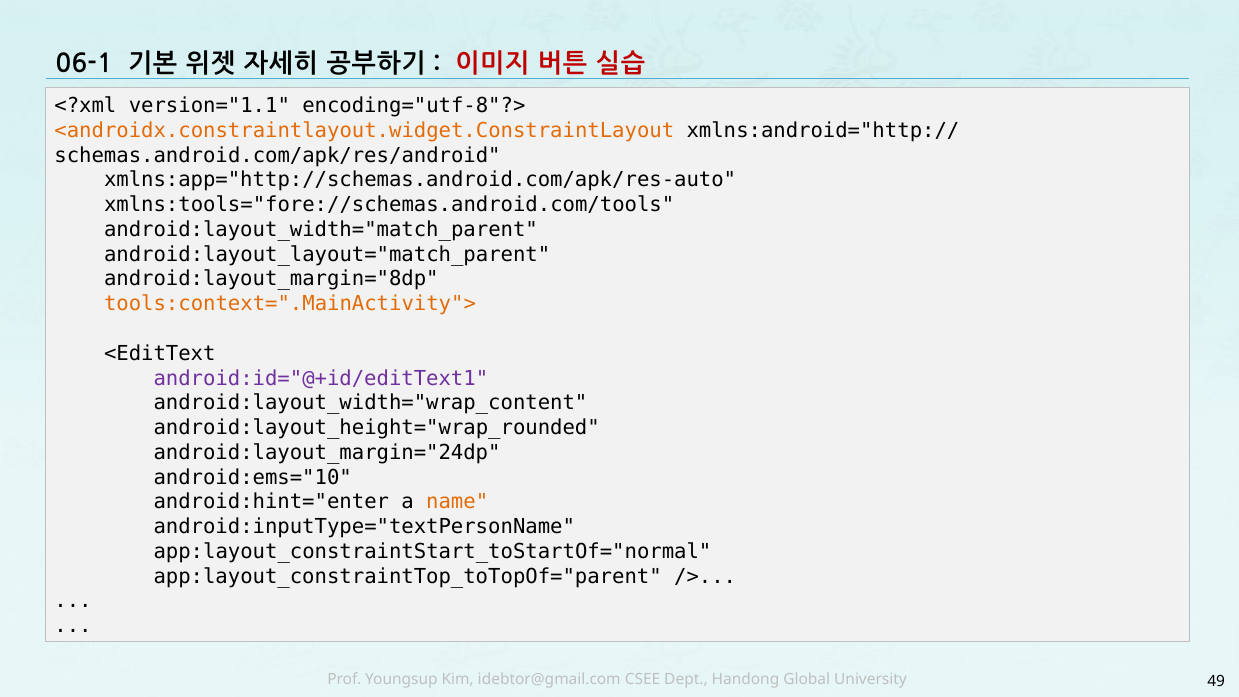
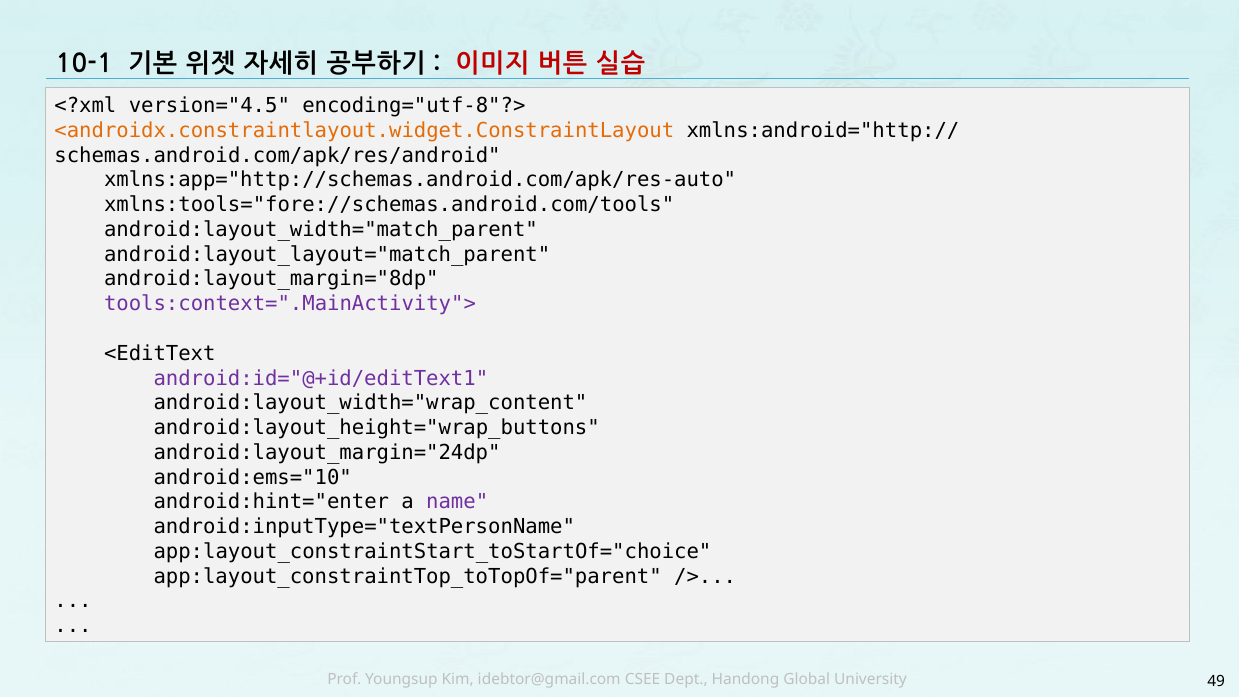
06-1: 06-1 -> 10-1 (84, 64)
version="1.1: version="1.1 -> version="4.5 (209, 106)
tools:context=".MainActivity"> colour: orange -> purple (290, 304)
android:layout_height="wrap_rounded: android:layout_height="wrap_rounded -> android:layout_height="wrap_buttons (377, 428)
name colour: orange -> purple (457, 502)
app:layout_constraintStart_toStartOf="normal: app:layout_constraintStart_toStartOf="normal -> app:layout_constraintStart_toStartOf="choice (432, 552)
